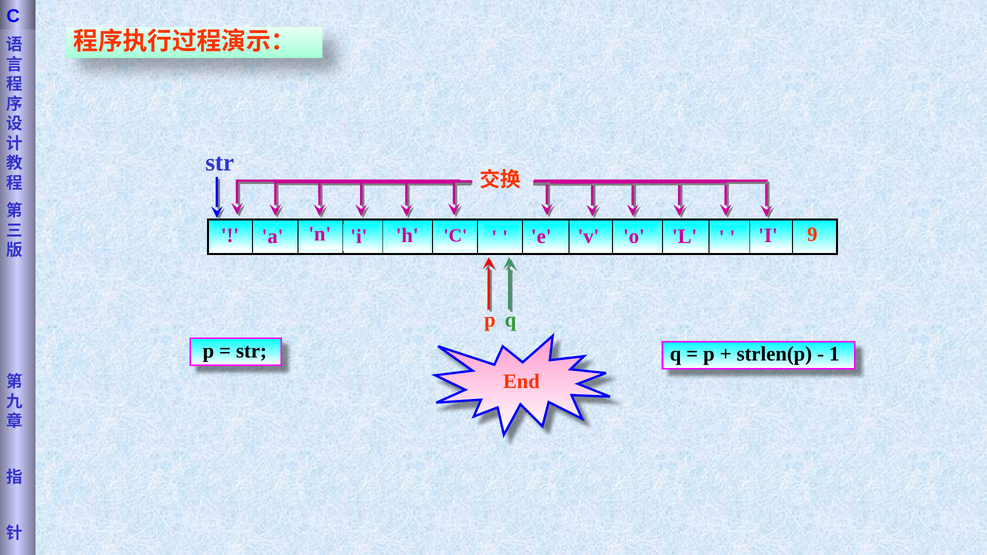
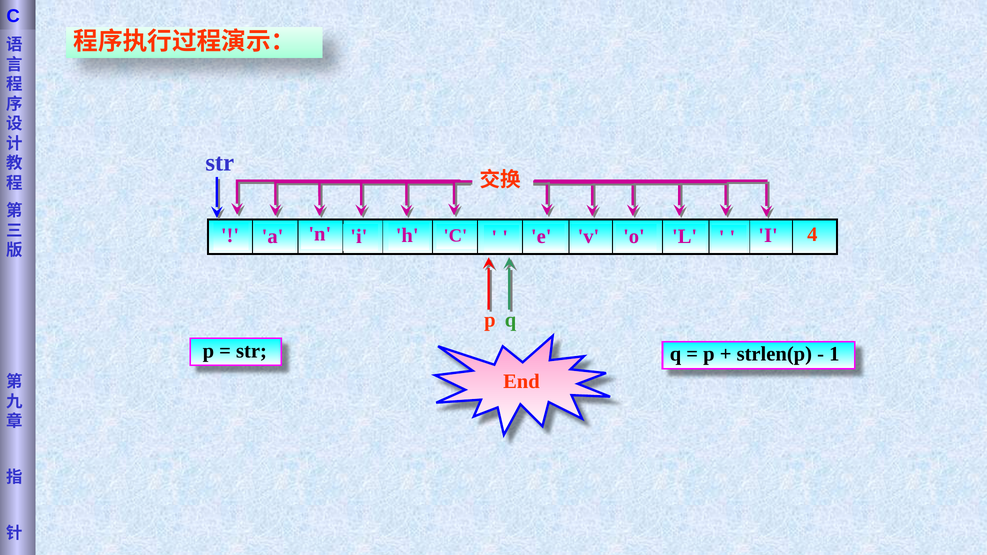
9: 9 -> 4 (812, 235)
